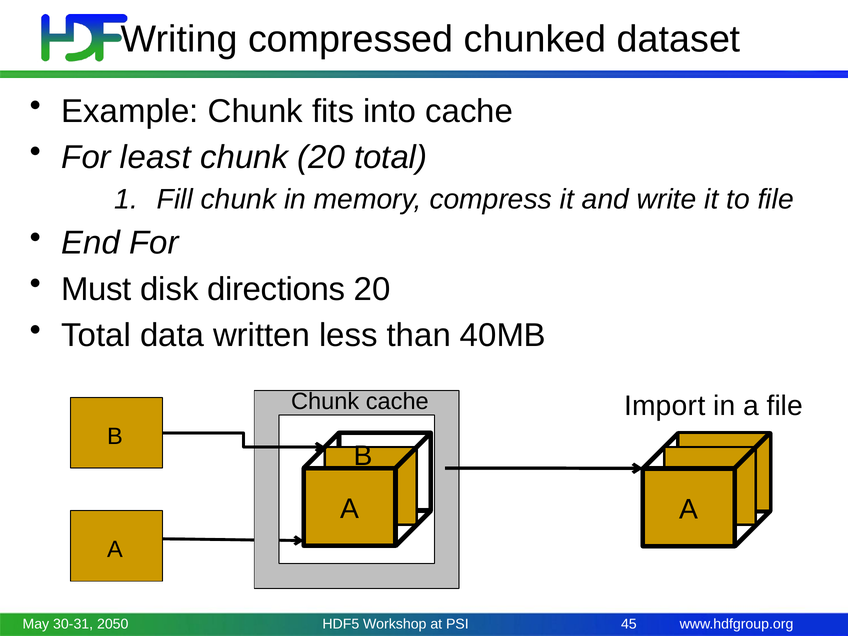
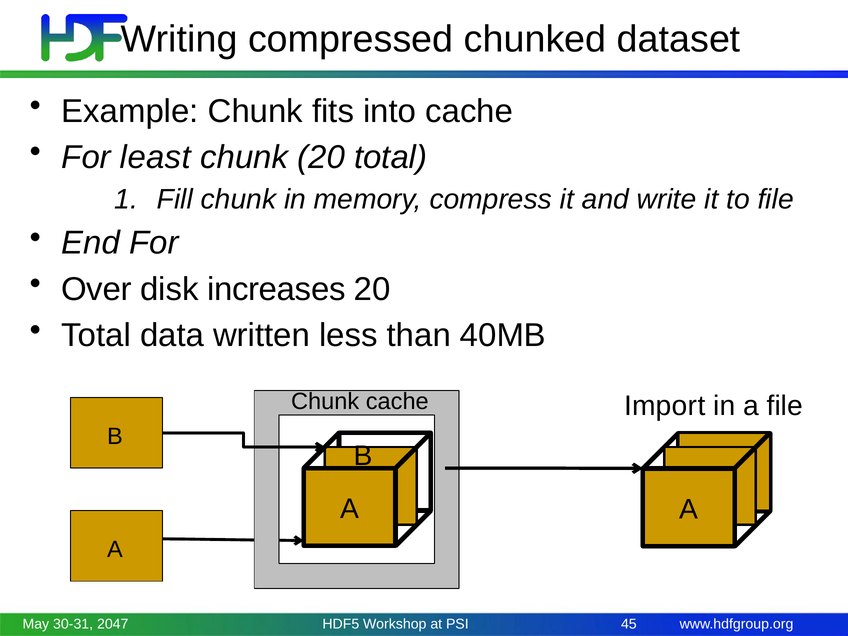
Must: Must -> Over (96, 289)
directions: directions -> increases (276, 289)
2050: 2050 -> 2047 (113, 624)
